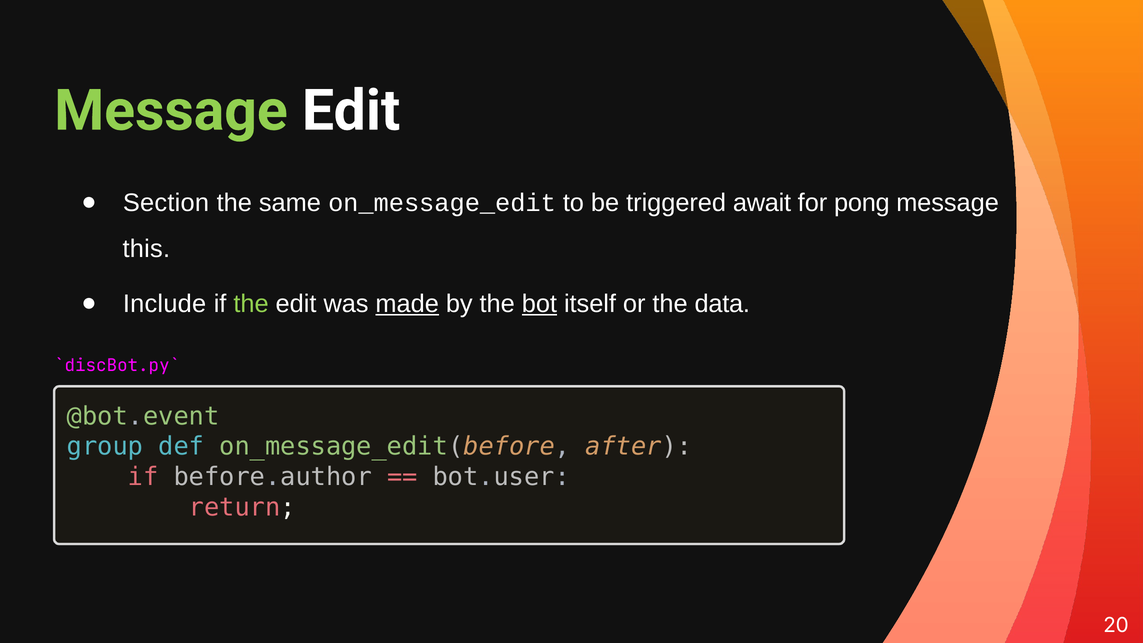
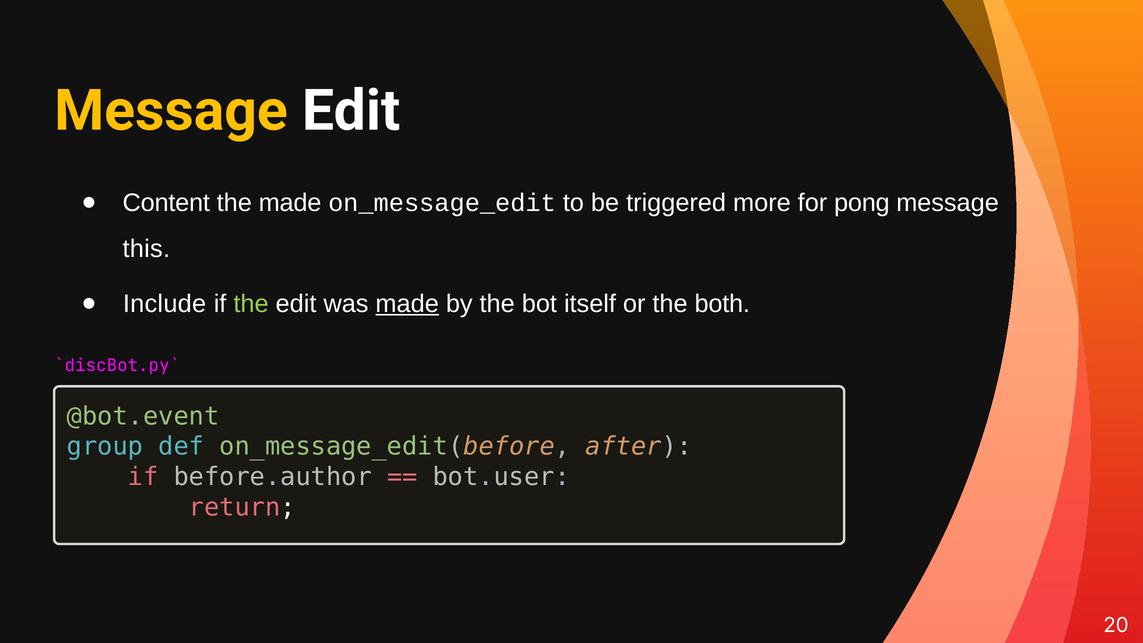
Message colour: light green -> yellow (171, 111)
Section: Section -> Content (166, 203)
the same: same -> made (290, 203)
await: await -> more (762, 203)
bot underline: present -> none (539, 304)
data: data -> both (722, 304)
